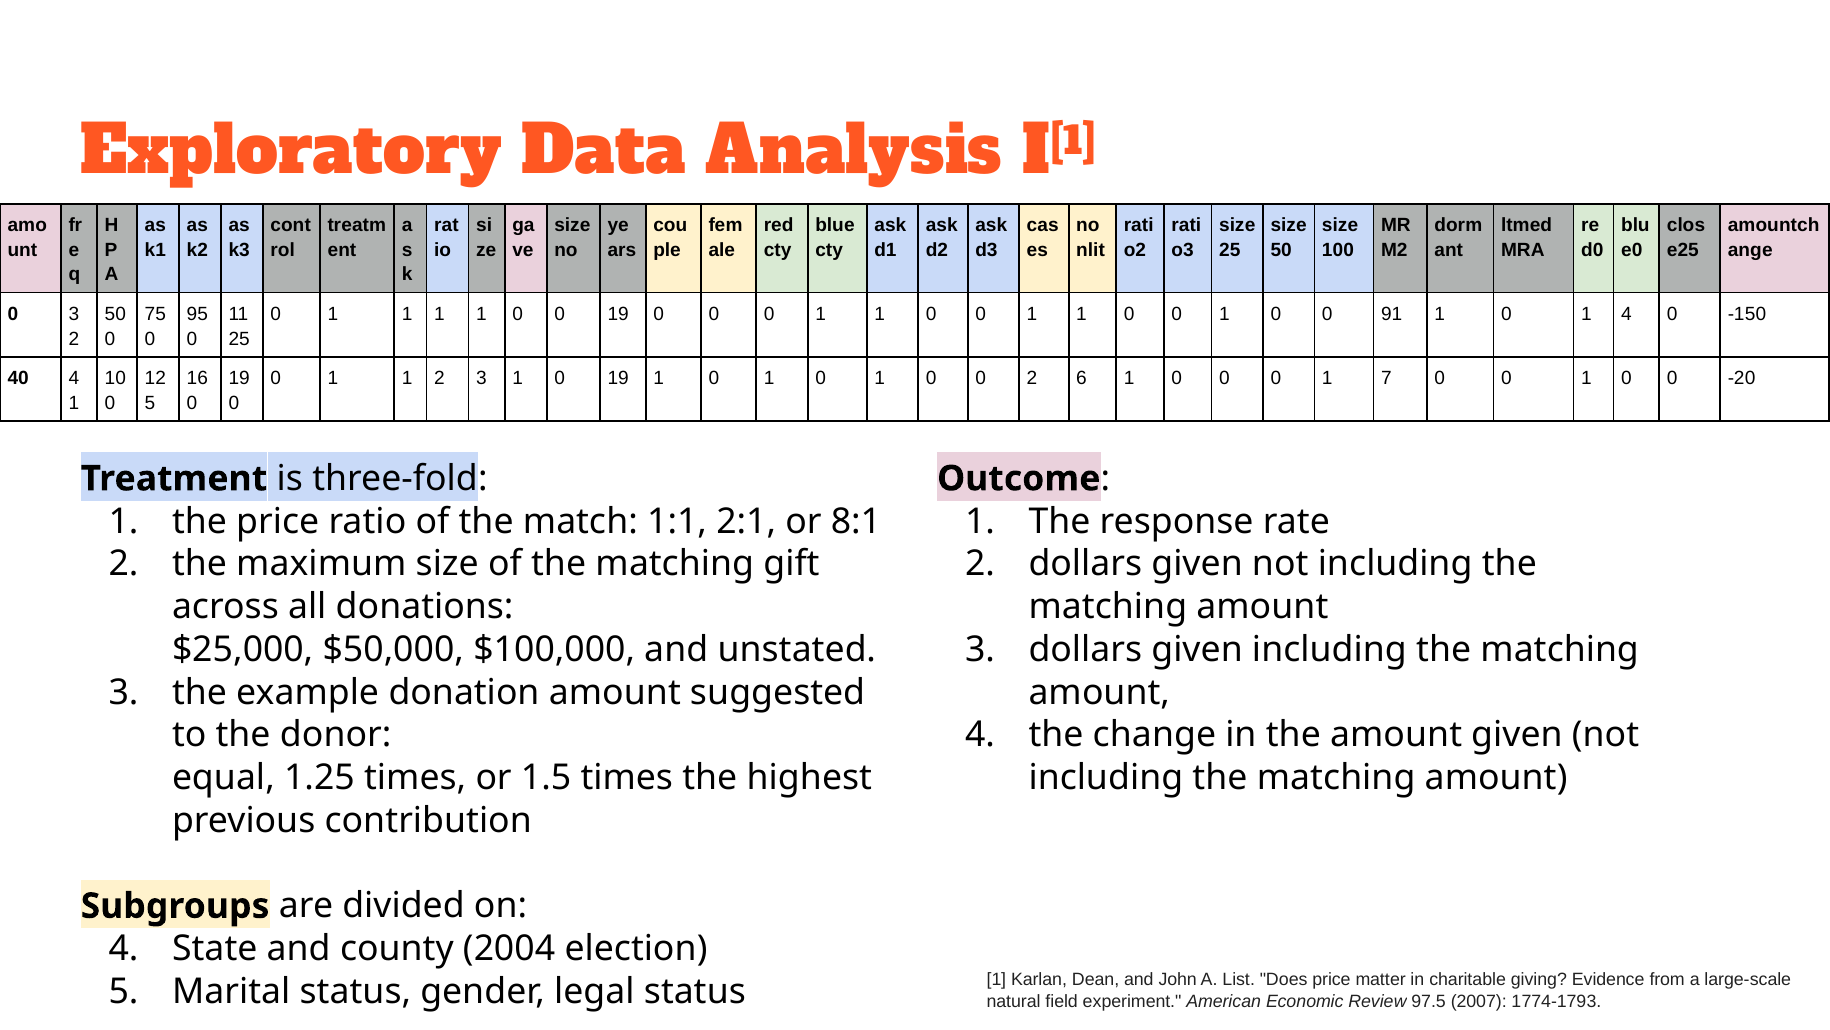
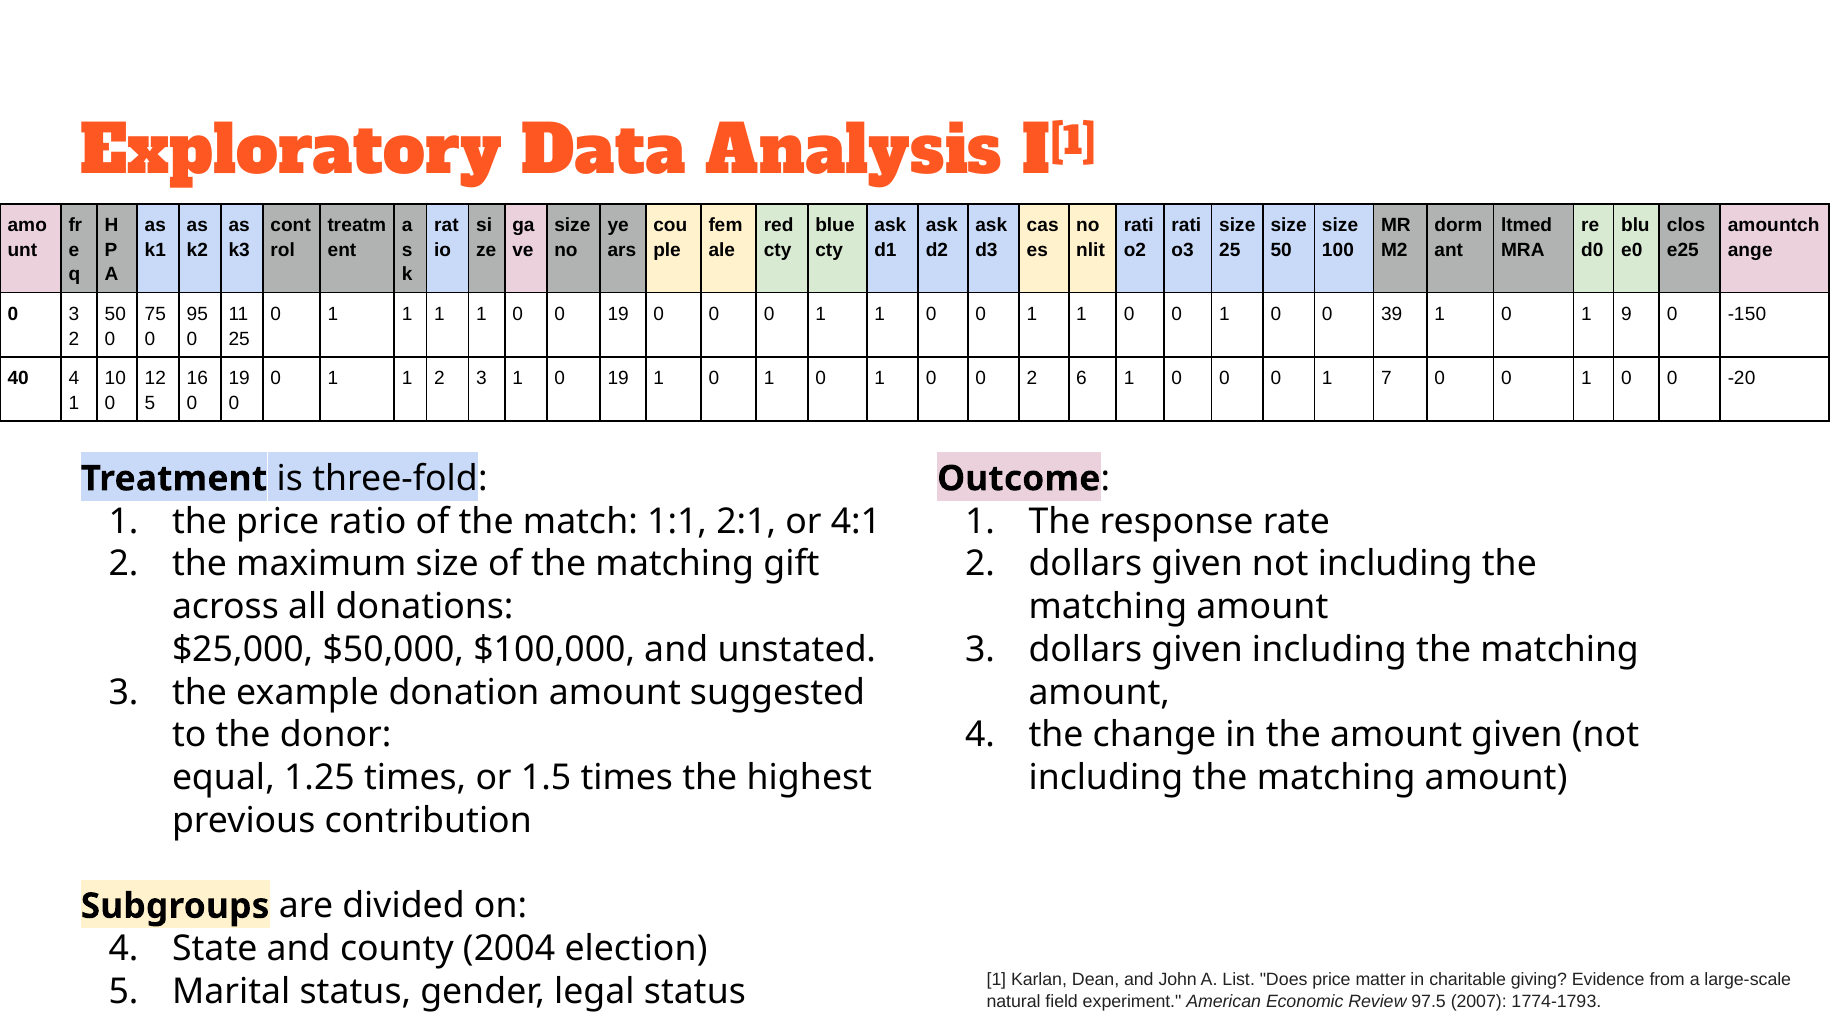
91: 91 -> 39 (1392, 314)
1 4: 4 -> 9 (1626, 314)
8:1: 8:1 -> 4:1 (856, 521)
